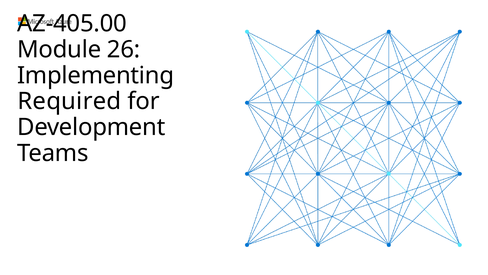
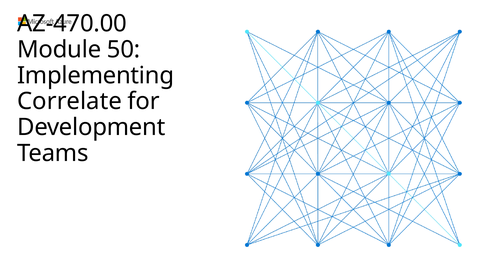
AZ-405.00: AZ-405.00 -> AZ-470.00 (72, 24)
26: 26 -> 50 (124, 50)
Required: Required -> Correlate (69, 101)
